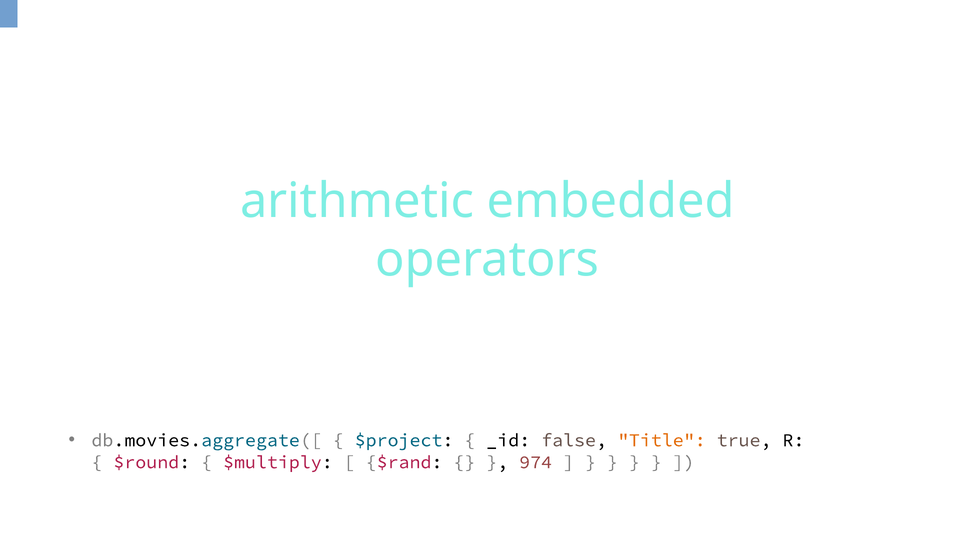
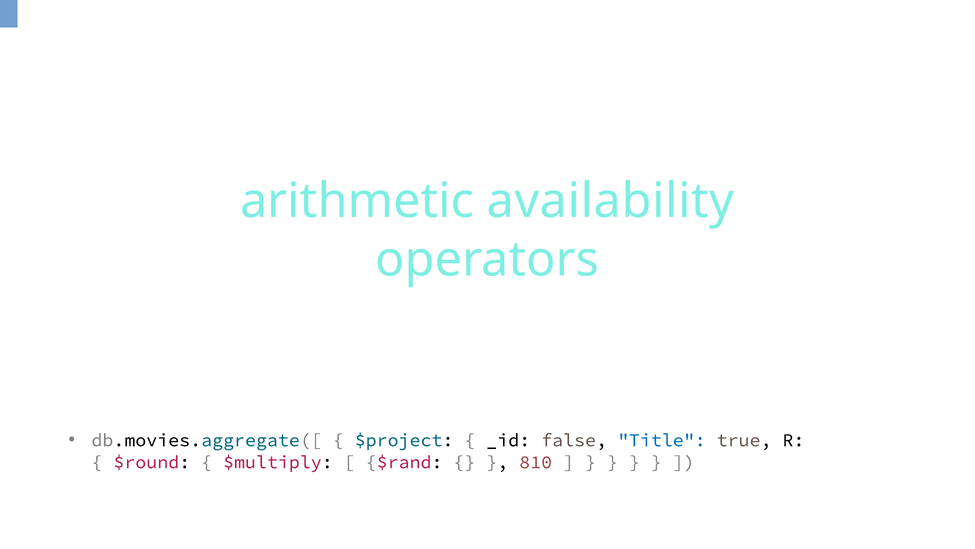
embedded: embedded -> availability (610, 201)
Title colour: orange -> blue (662, 440)
974: 974 -> 810 (536, 462)
